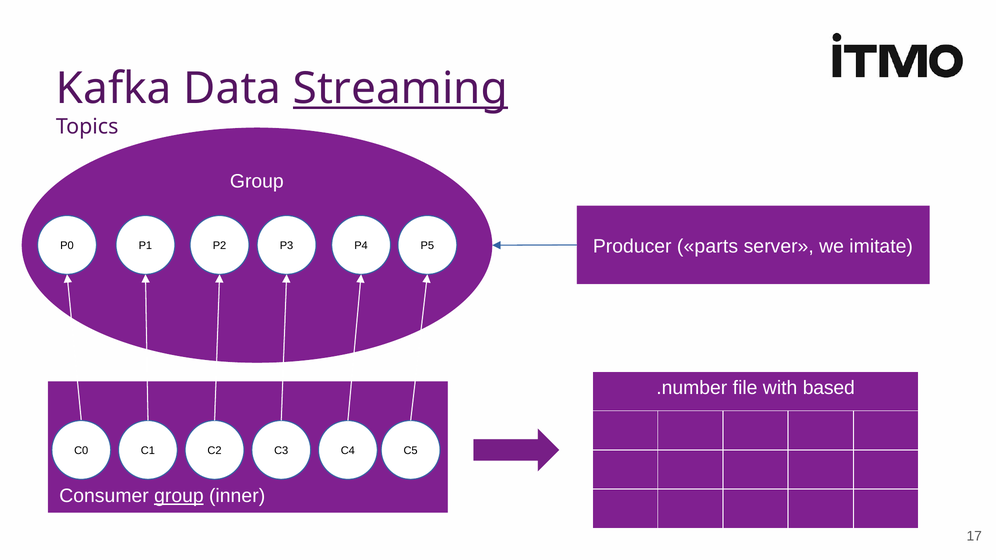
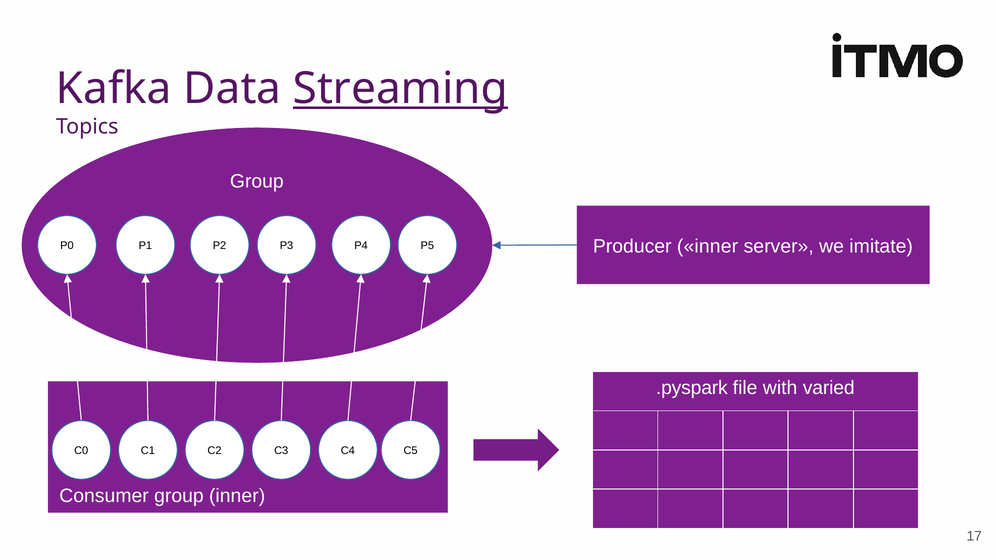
Producer parts: parts -> inner (708, 246)
.number: .number -> .pyspark (692, 388)
based: based -> varied (829, 388)
group underline: present -> none (179, 496)
